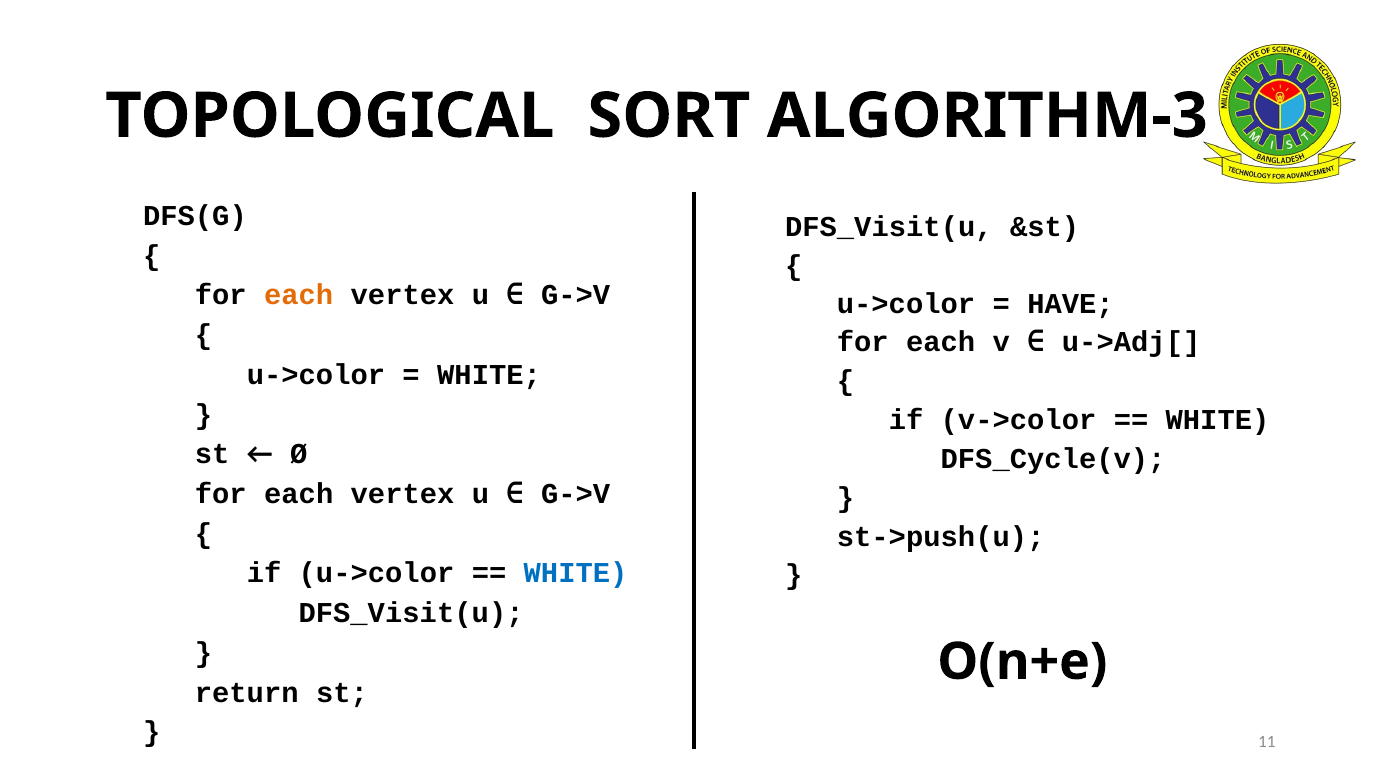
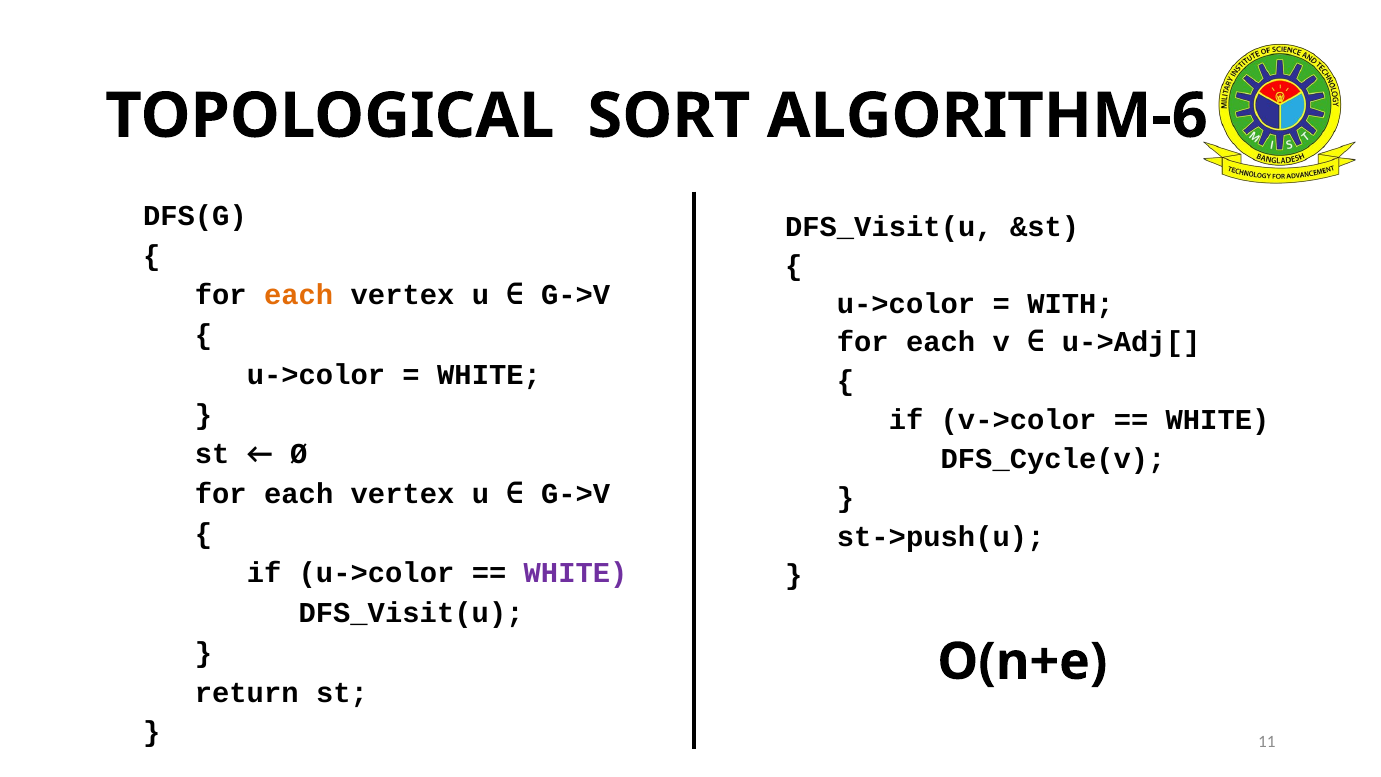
ALGORITHM-3: ALGORITHM-3 -> ALGORITHM-6 (987, 116)
HAVE: HAVE -> WITH (1070, 304)
WHITE colour: blue -> purple (576, 573)
